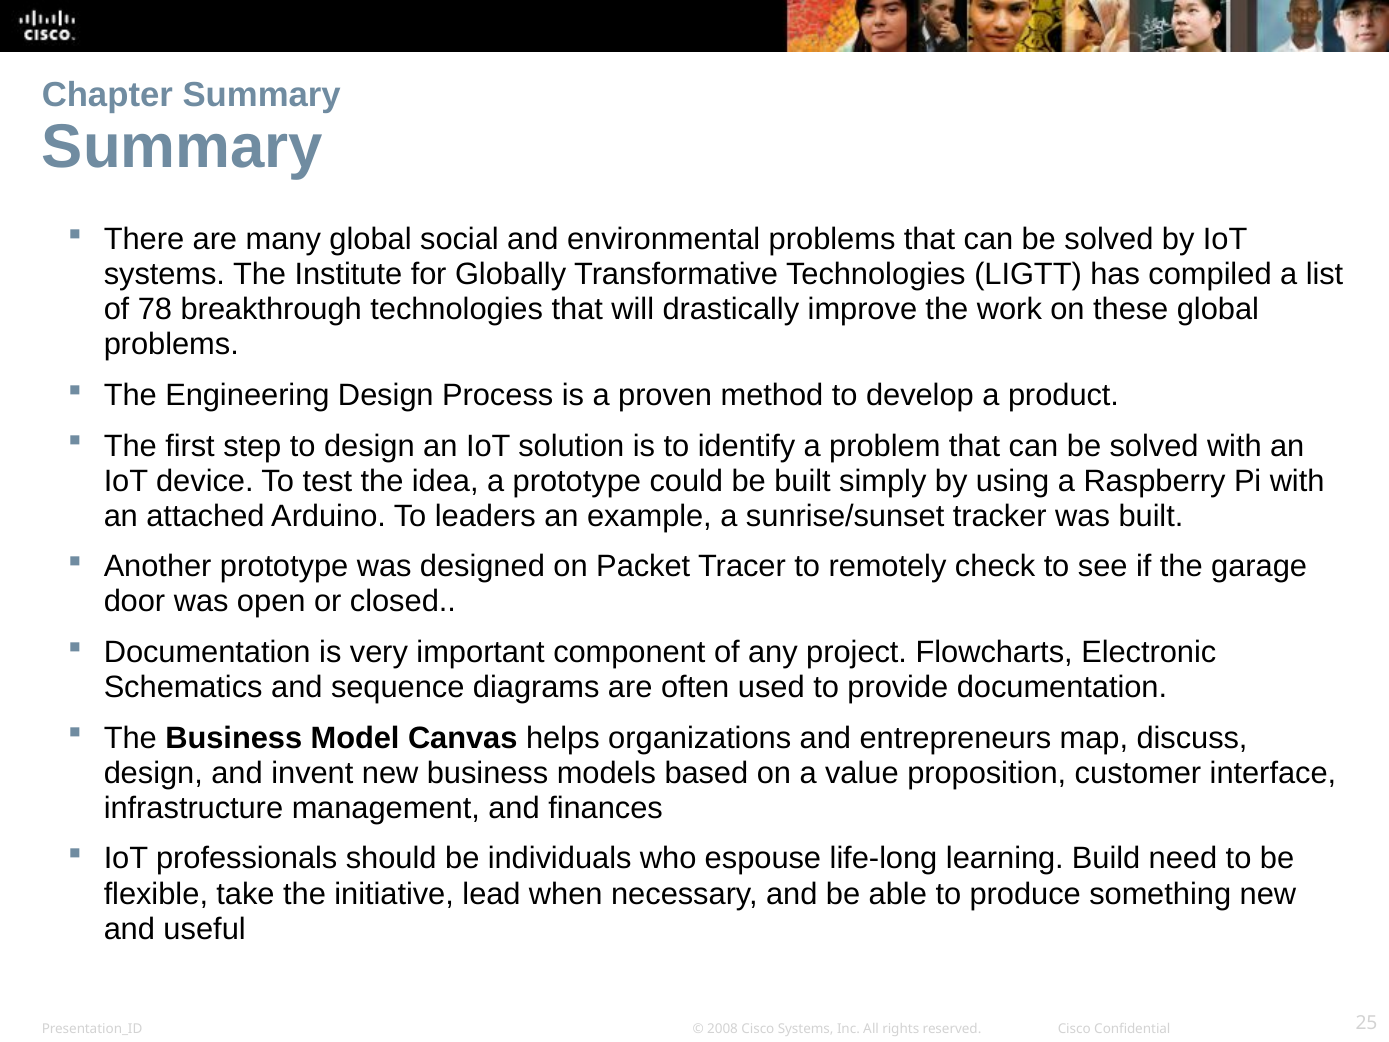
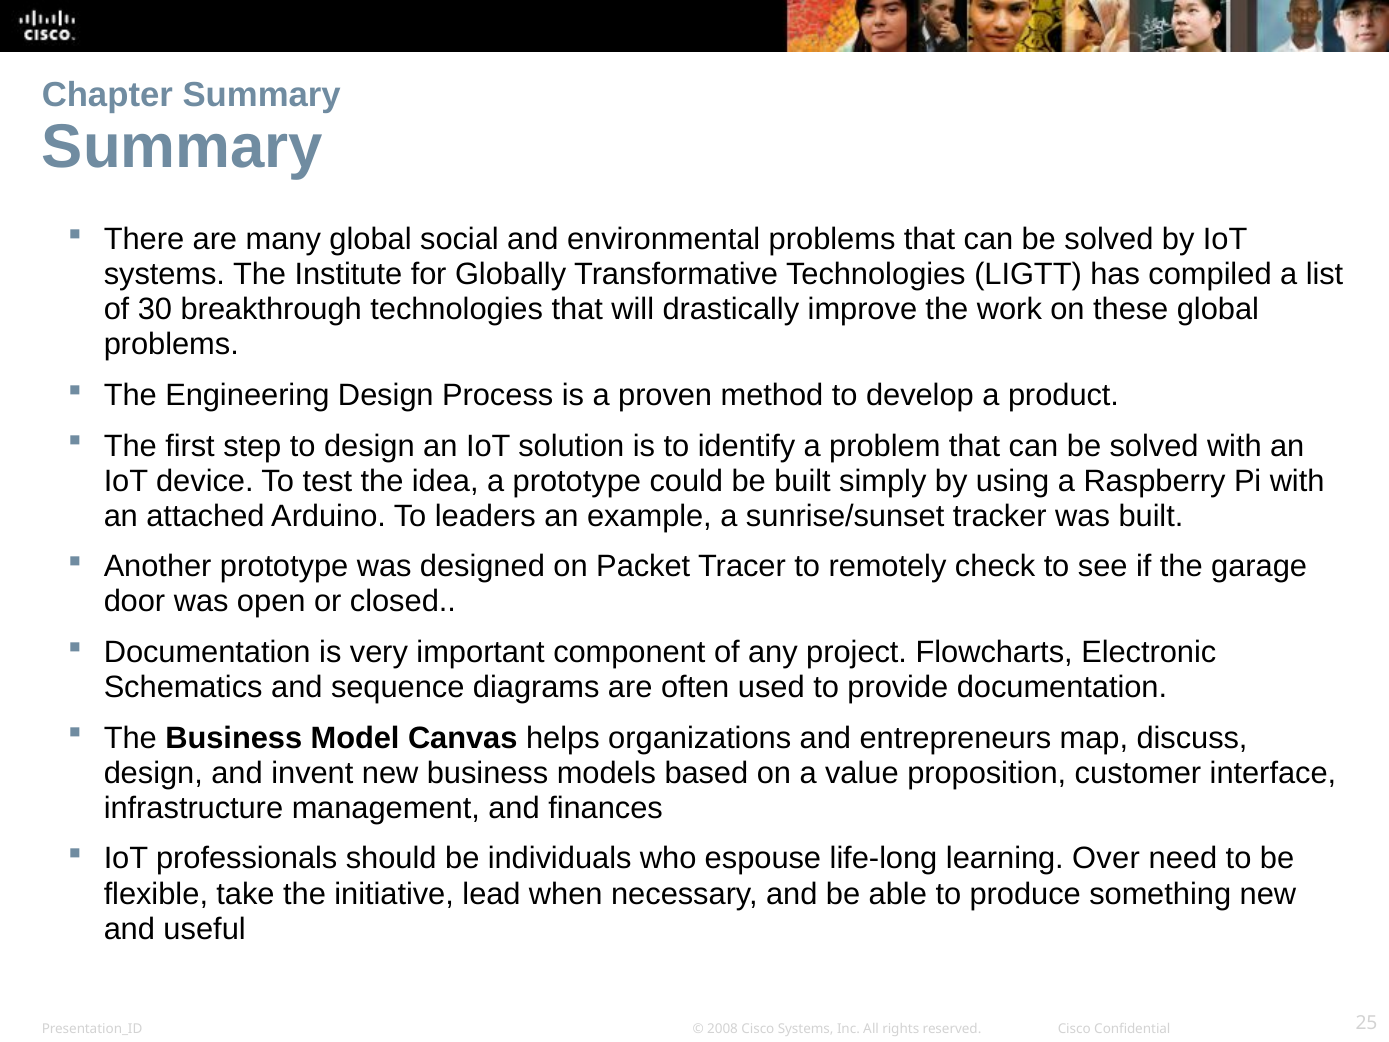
78: 78 -> 30 (155, 310)
Build: Build -> Over (1106, 859)
